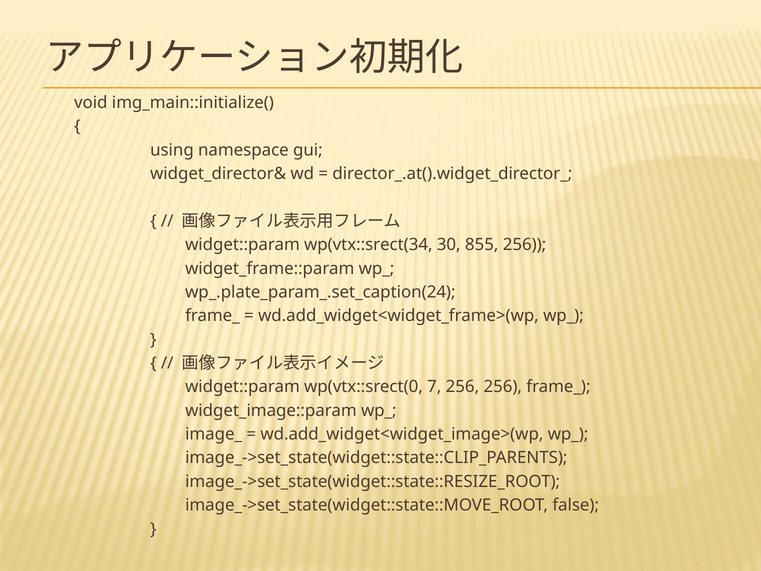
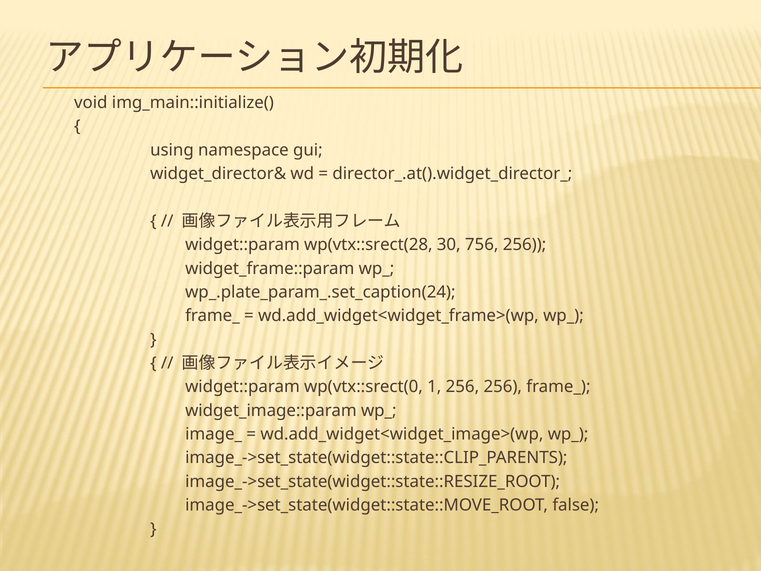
wp(vtx::srect(34: wp(vtx::srect(34 -> wp(vtx::srect(28 (368, 245)
855: 855 -> 756 (482, 245)
7: 7 -> 1 (434, 387)
